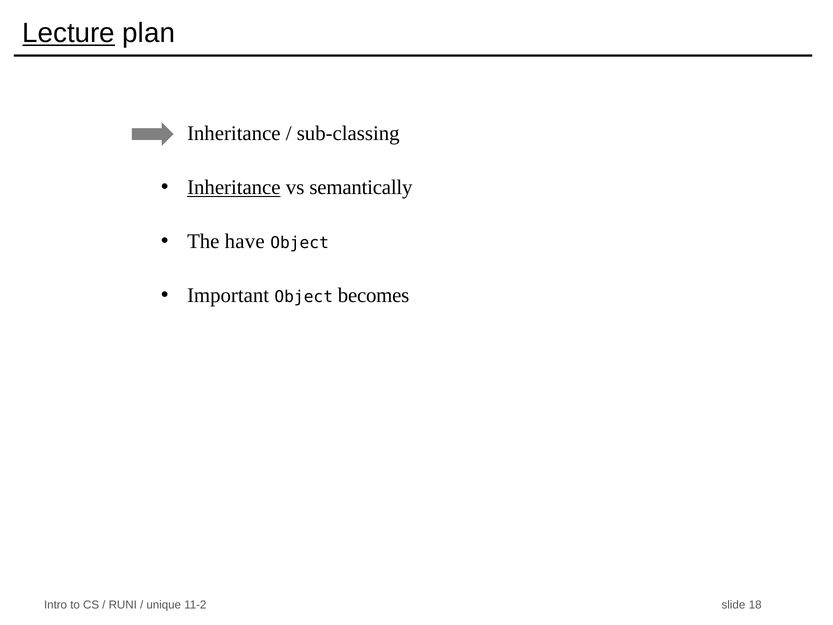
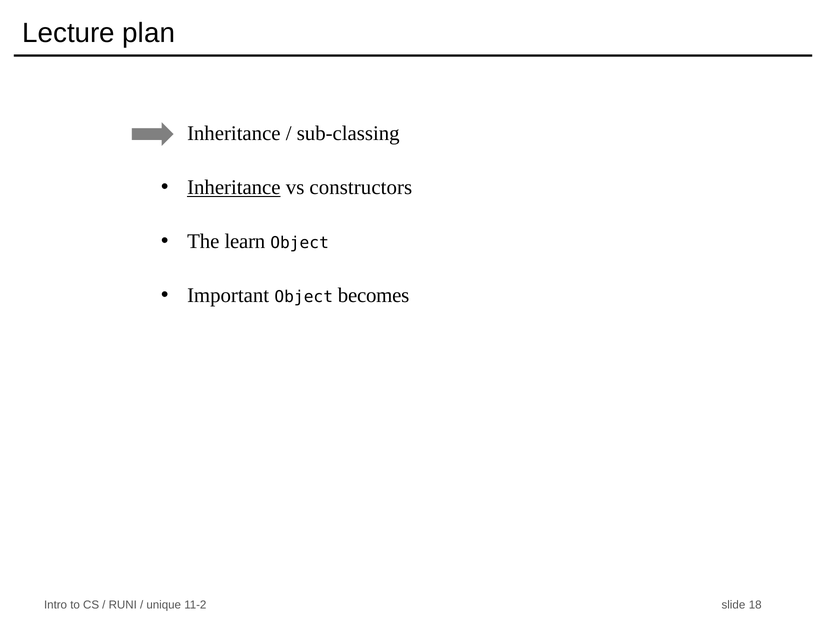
Lecture underline: present -> none (69, 33)
semantically: semantically -> constructors (361, 187)
have: have -> learn (245, 241)
